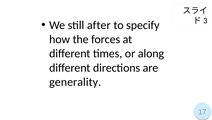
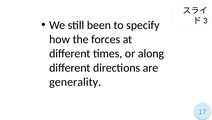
after: after -> been (99, 25)
